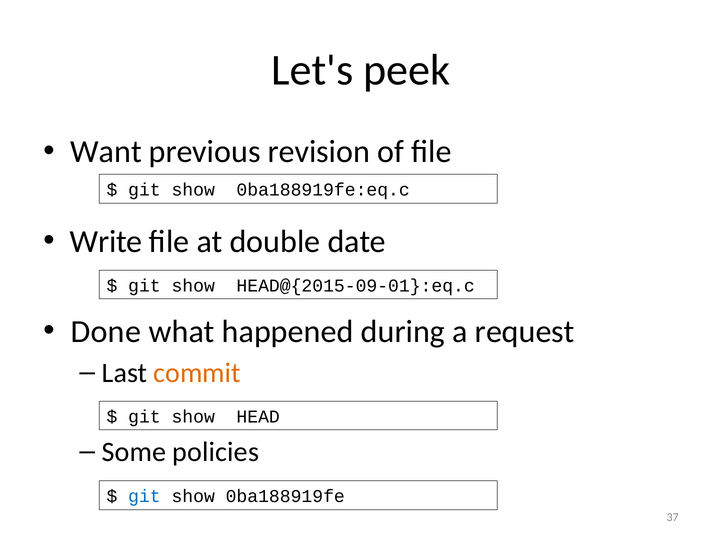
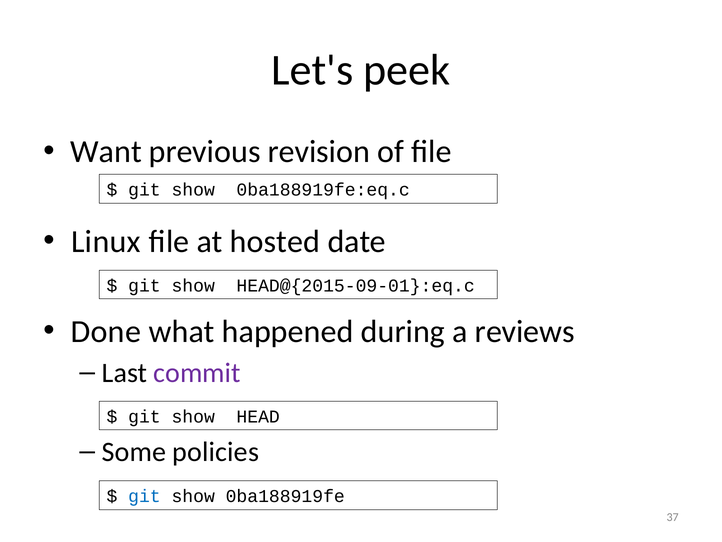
Write: Write -> Linux (106, 241)
double: double -> hosted (275, 241)
request: request -> reviews (525, 331)
commit colour: orange -> purple (197, 373)
